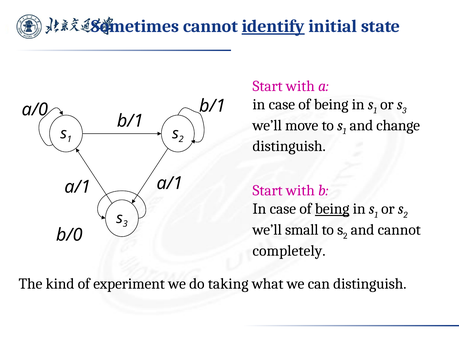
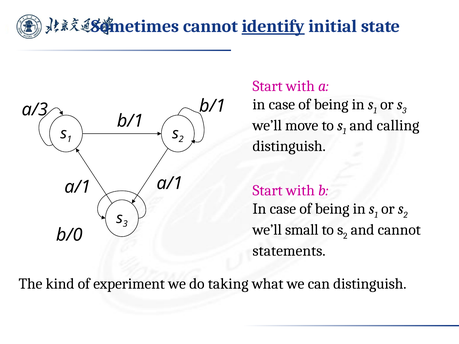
a/0: a/0 -> a/3 (35, 110)
change: change -> calling (398, 125)
being underline: present -> none (332, 209)
completely: completely -> statements (289, 251)
